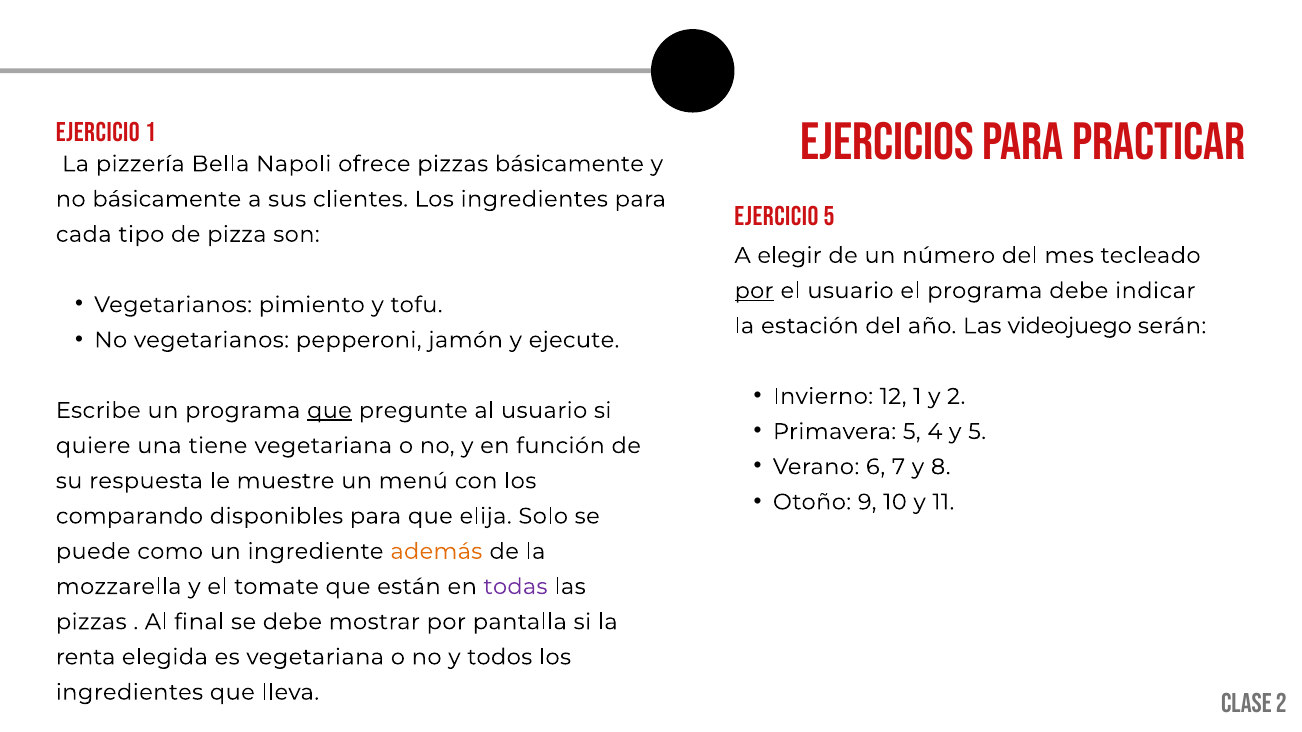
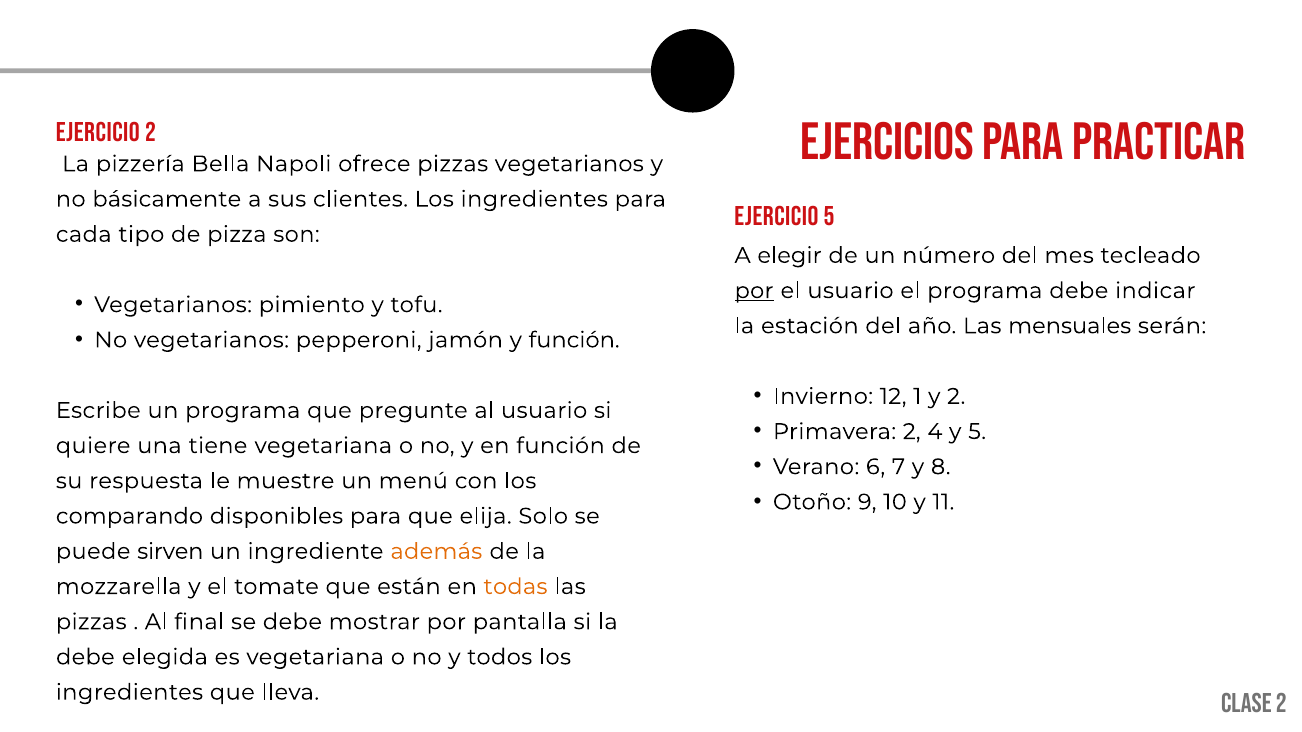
Ejercicio 1: 1 -> 2 (151, 133)
pizzas básicamente: básicamente -> vegetarianos (569, 164)
videojuego: videojuego -> mensuales (1070, 326)
y ejecute: ejecute -> función (574, 340)
que underline: present -> none (329, 411)
Primavera 5: 5 -> 2 (912, 432)
como: como -> sirven (170, 552)
todas colour: purple -> orange (516, 587)
renta: renta -> debe (85, 657)
